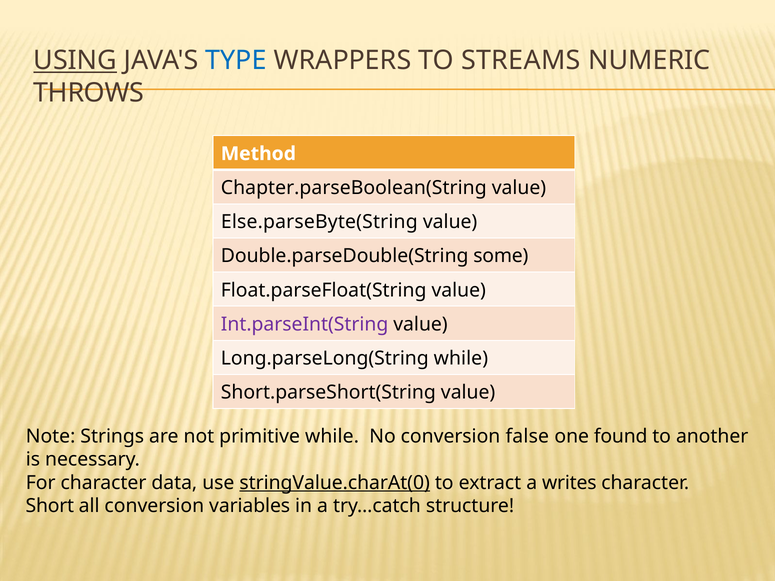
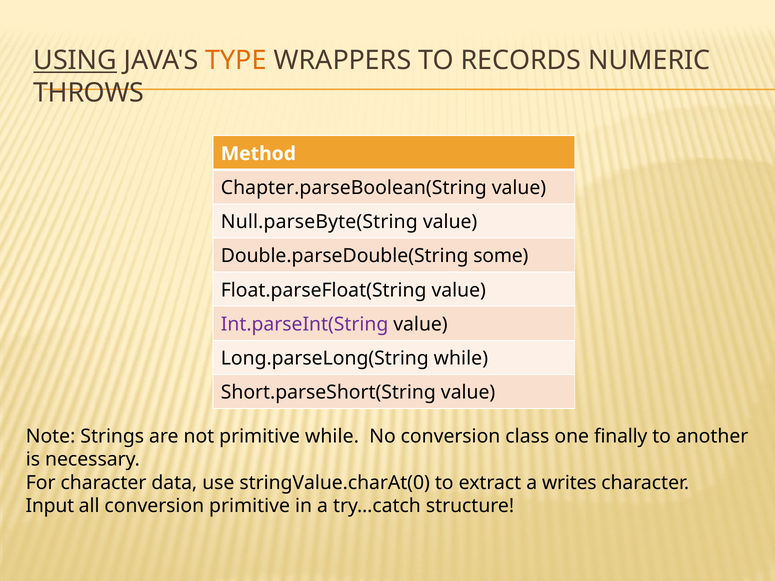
TYPE colour: blue -> orange (236, 61)
STREAMS: STREAMS -> RECORDS (521, 61)
Else.parseByte(String: Else.parseByte(String -> Null.parseByte(String (319, 222)
false: false -> class (527, 437)
found: found -> finally (621, 437)
stringValue.charAt(0 underline: present -> none (335, 483)
Short: Short -> Input (50, 506)
conversion variables: variables -> primitive (250, 506)
